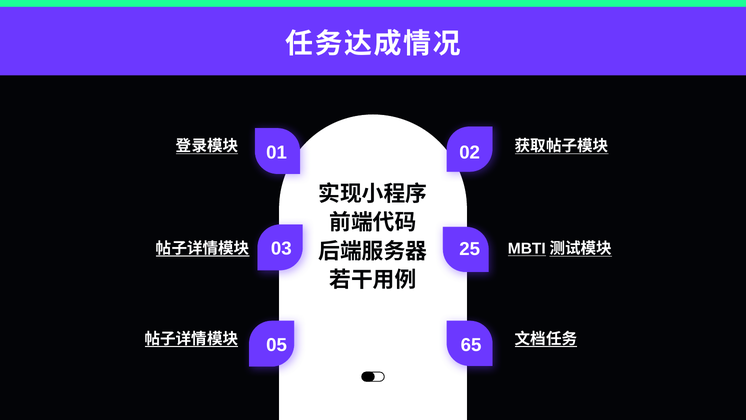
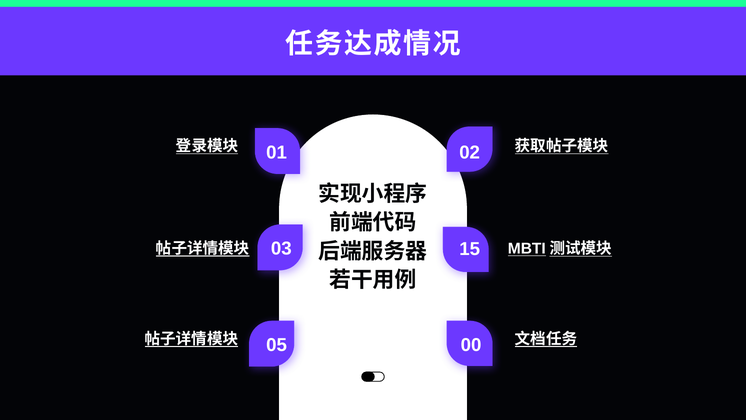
25: 25 -> 15 (470, 249)
65: 65 -> 00 (471, 345)
